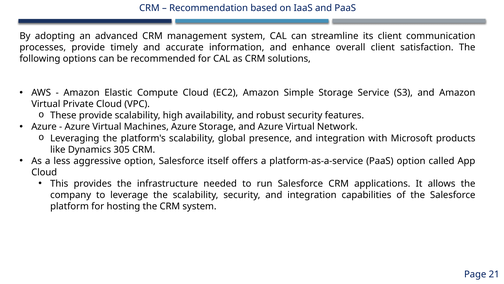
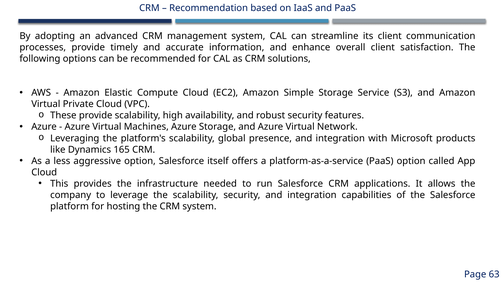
305: 305 -> 165 (122, 149)
21: 21 -> 63 (494, 274)
